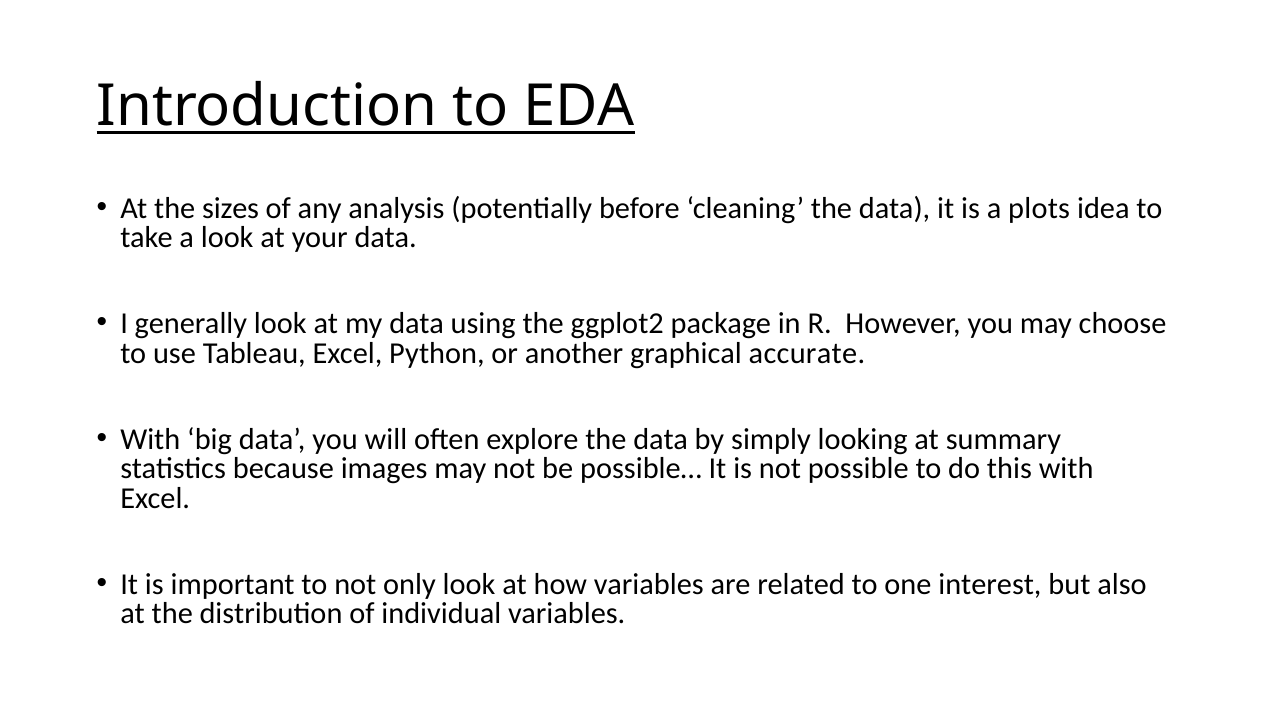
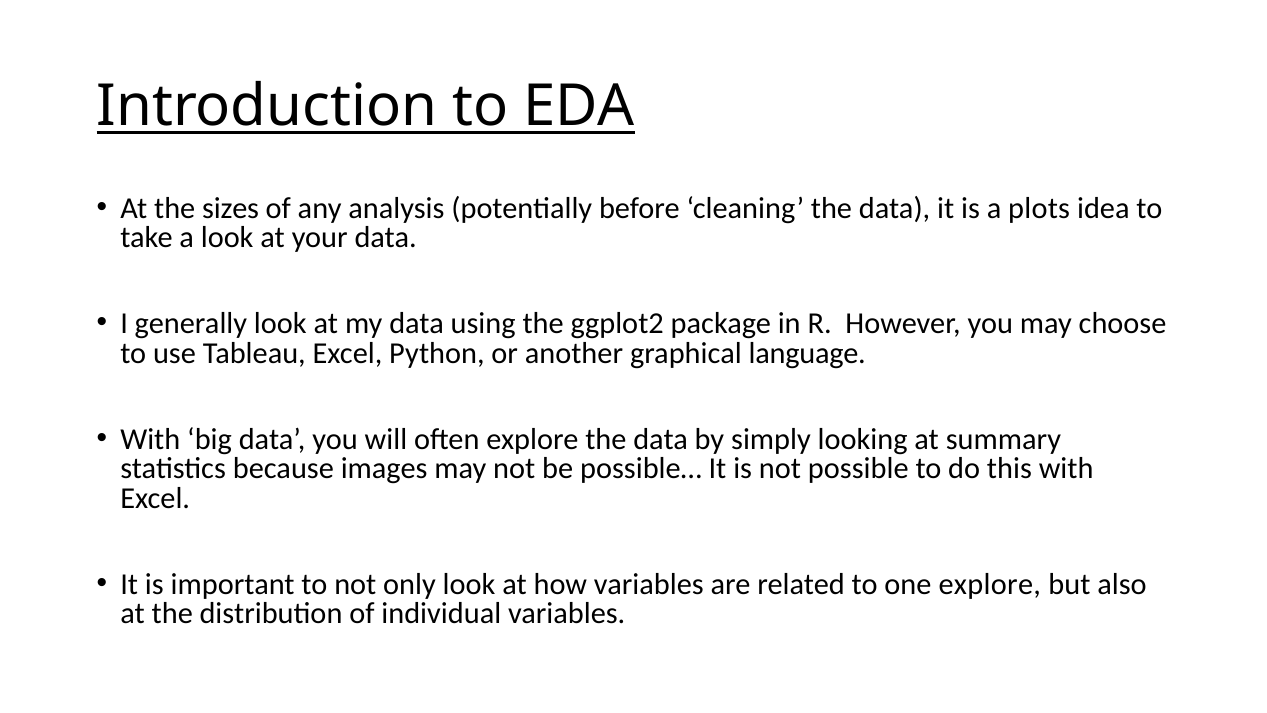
accurate: accurate -> language (807, 353)
one interest: interest -> explore (990, 584)
